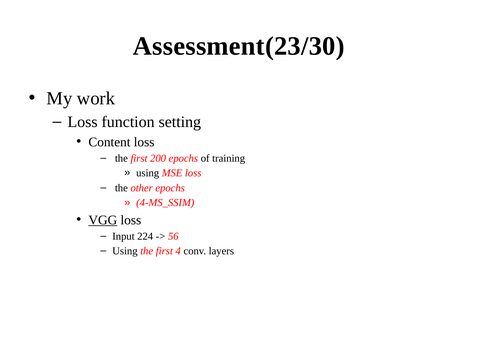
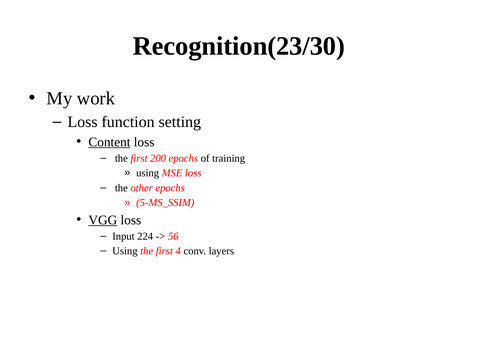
Assessment(23/30: Assessment(23/30 -> Recognition(23/30 (239, 46)
Content underline: none -> present (109, 142)
4-MS_SSIM: 4-MS_SSIM -> 5-MS_SSIM (165, 203)
